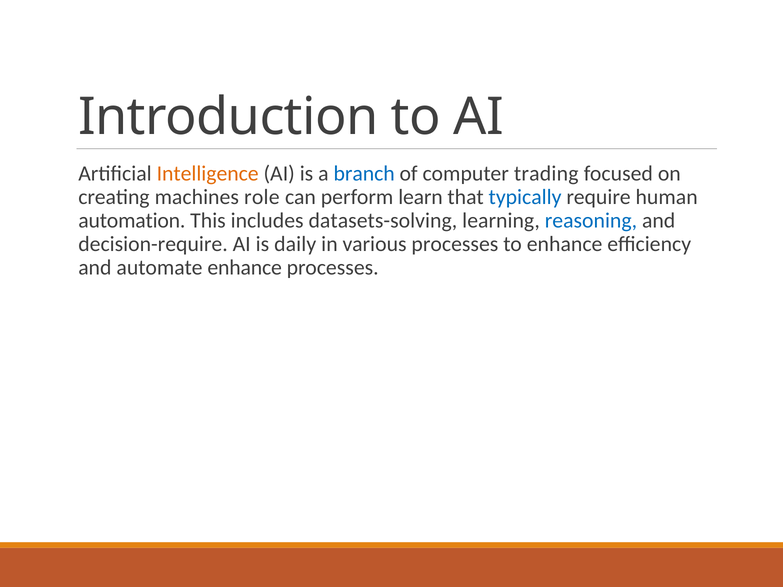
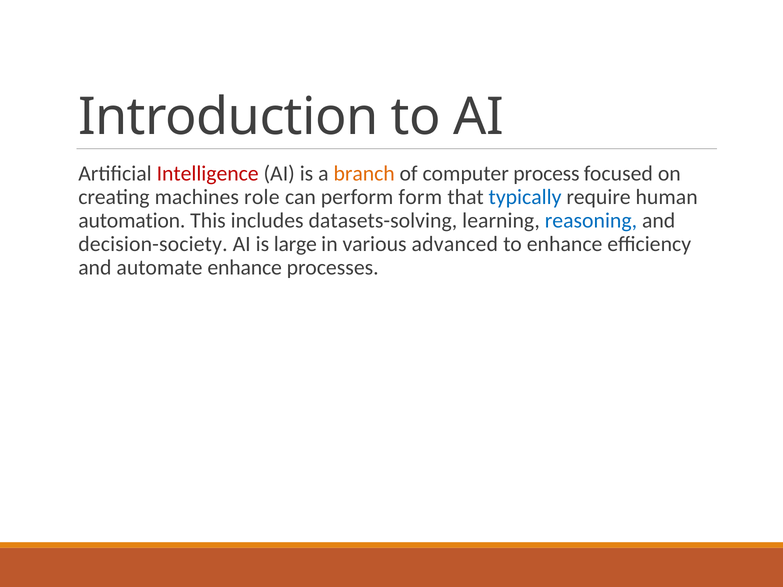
Intelligence colour: orange -> red (208, 174)
branch colour: blue -> orange (364, 174)
trading: trading -> process (546, 174)
learn: learn -> form (420, 197)
decision-require: decision-require -> decision-society (153, 244)
daily: daily -> large (295, 244)
various processes: processes -> advanced (455, 244)
